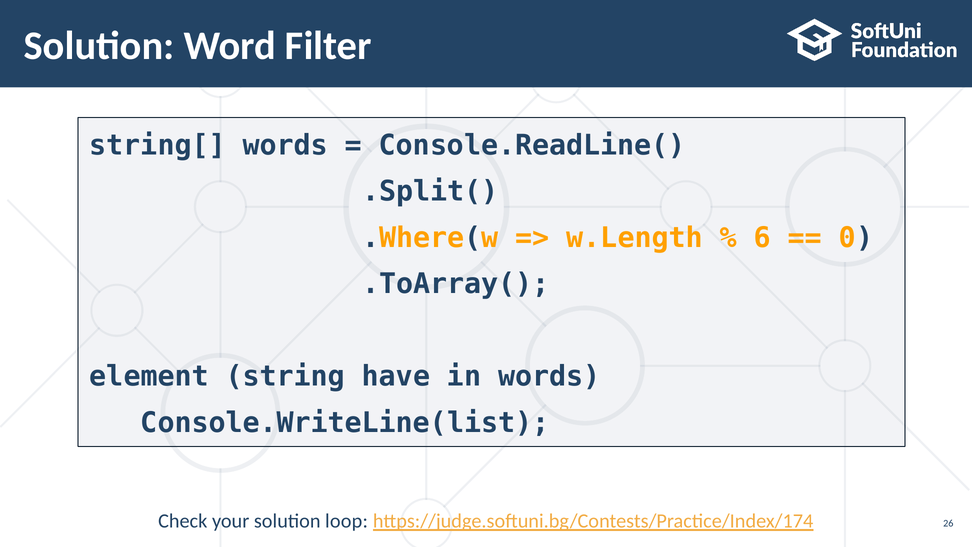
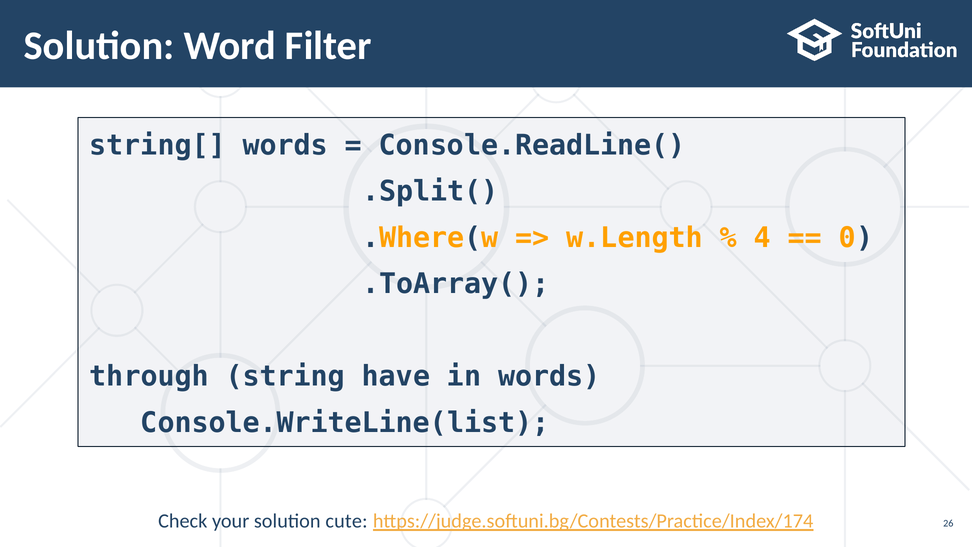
6: 6 -> 4 (762, 238)
element: element -> through (149, 376)
loop: loop -> cute (347, 521)
